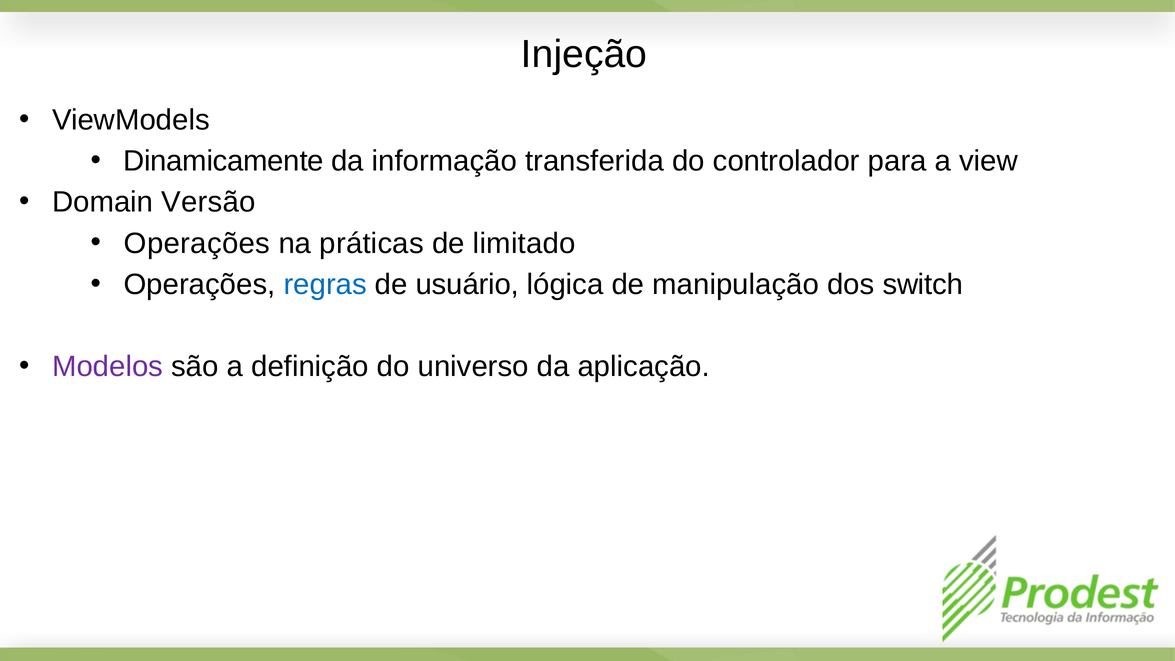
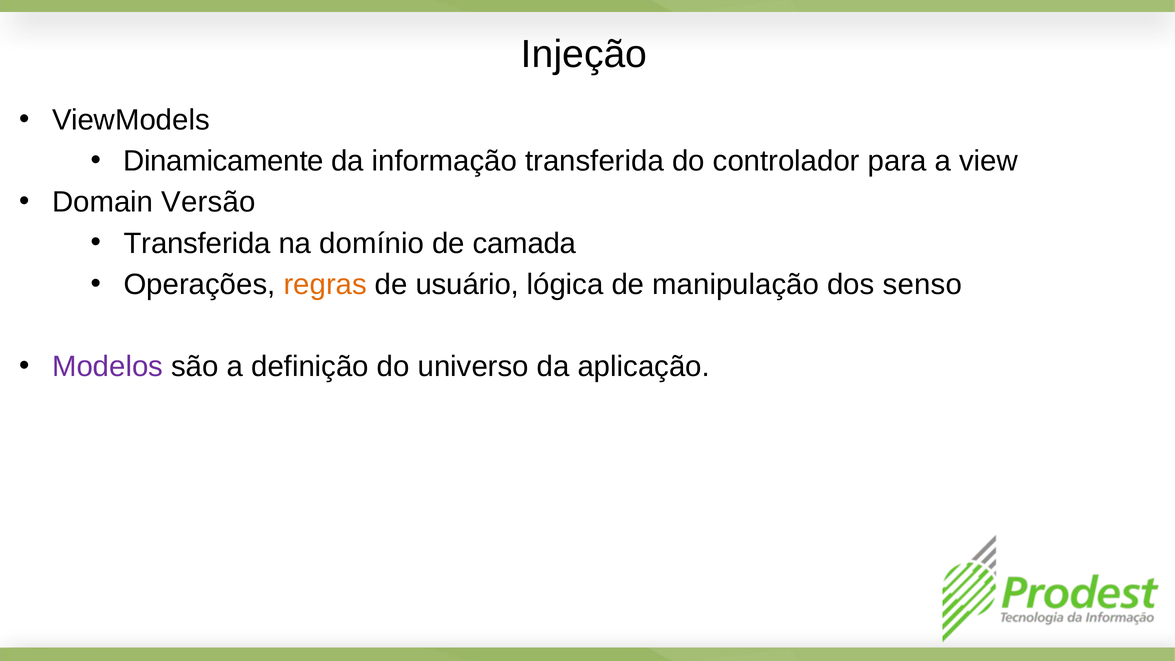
Operações: Operações -> Transferida (197, 243)
práticas: práticas -> domínio (372, 243)
limitado: limitado -> camada (524, 243)
regras colour: blue -> orange (325, 284)
switch: switch -> senso (922, 284)
